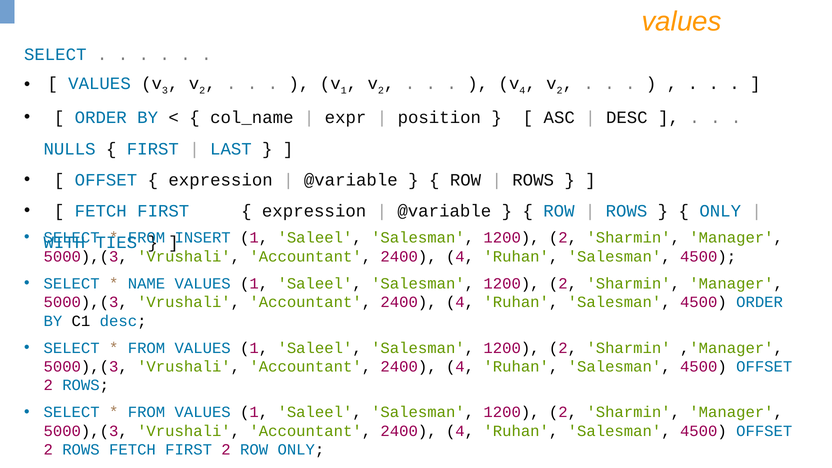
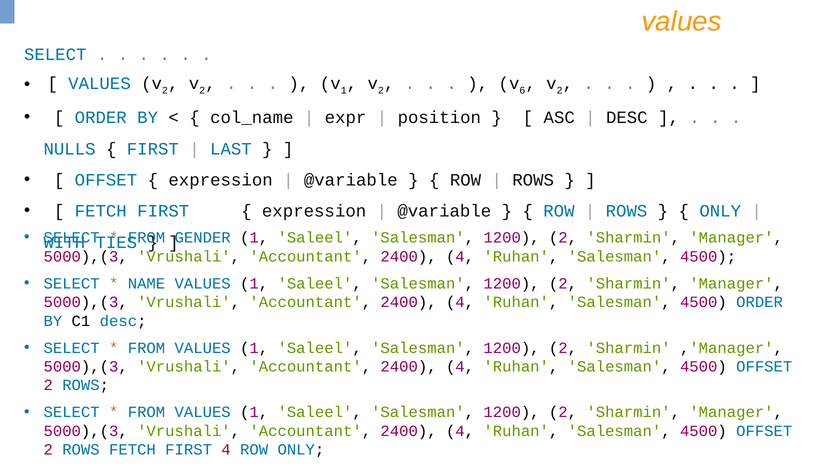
3: 3 -> 2 (165, 90)
4: 4 -> 6 (522, 90)
INSERT: INSERT -> GENDER (203, 238)
FIRST 2: 2 -> 4 (226, 450)
